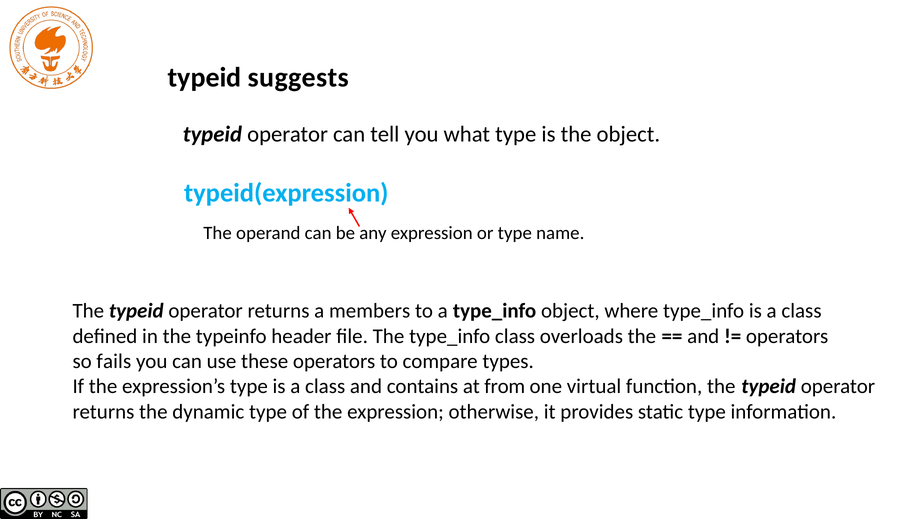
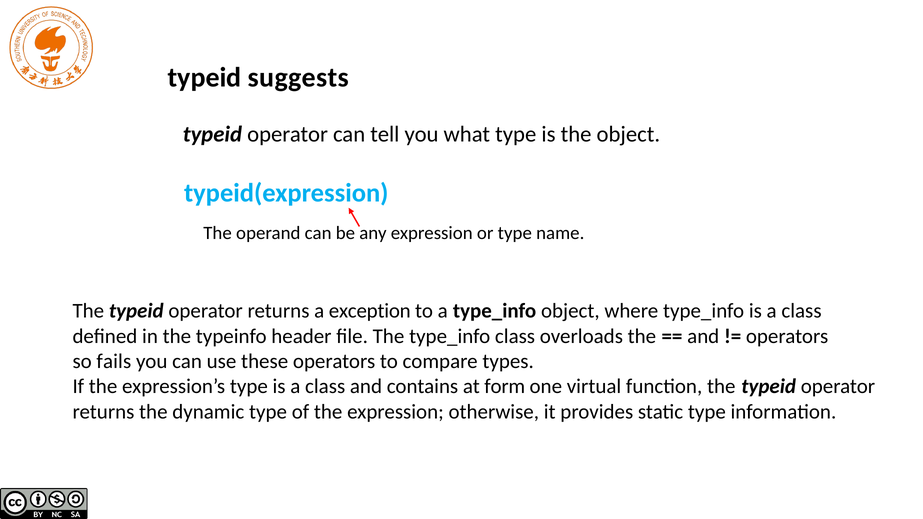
members: members -> exception (370, 311)
from: from -> form (505, 387)
